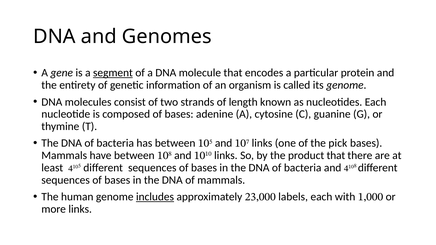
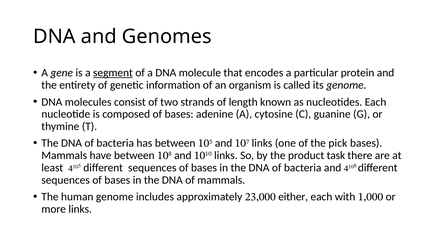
product that: that -> task (336, 156)
includes underline: present -> none (155, 197)
labels: labels -> either (293, 197)
